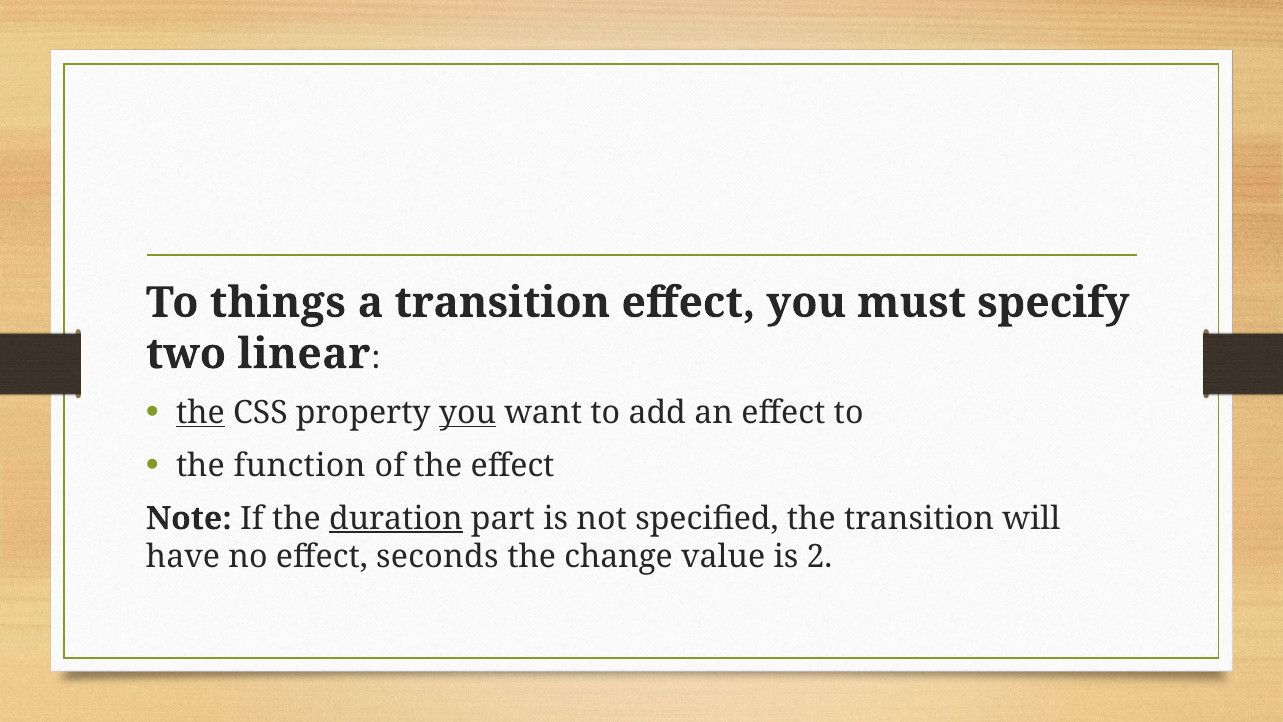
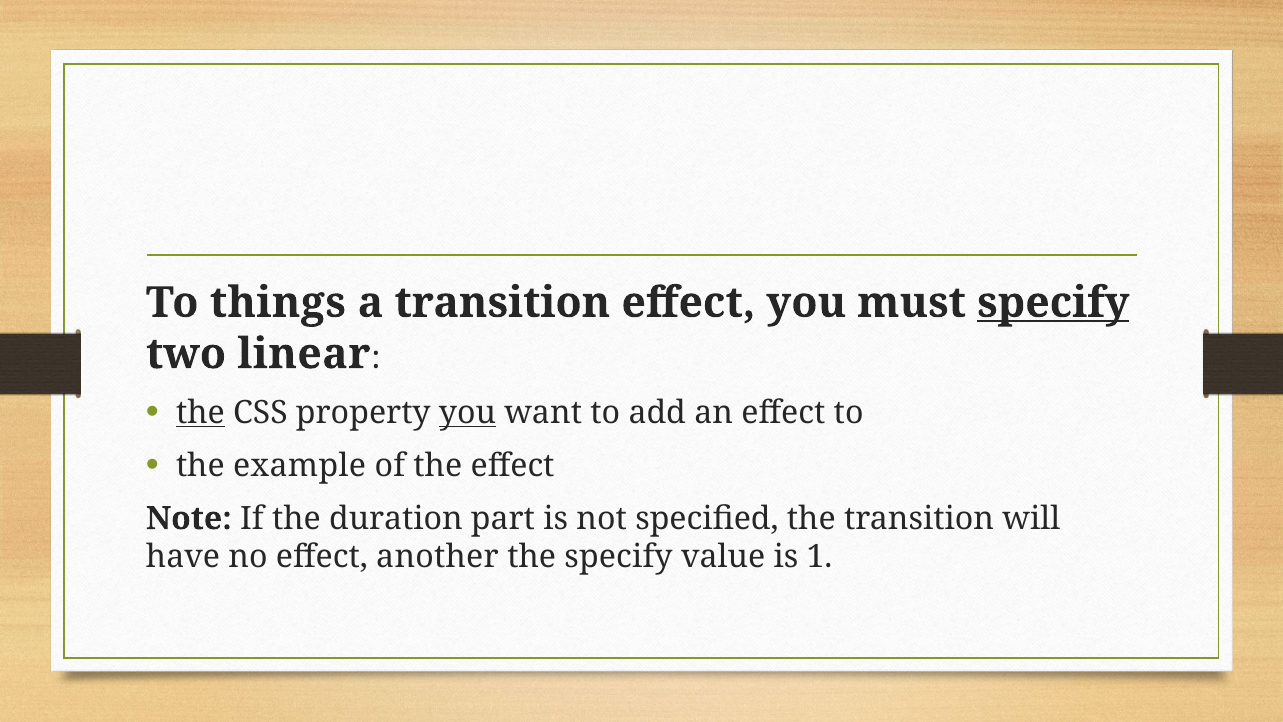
specify underline: none -> present (1053, 303)
function: function -> example (300, 465)
duration underline: present -> none (396, 518)
seconds: seconds -> another (437, 557)
the change: change -> specify (619, 557)
2: 2 -> 1 (820, 557)
